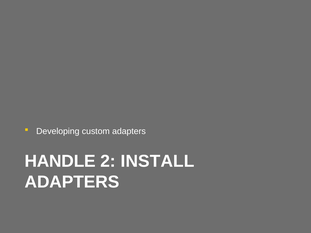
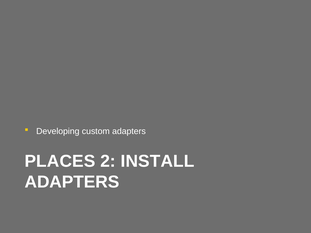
HANDLE: HANDLE -> PLACES (60, 161)
